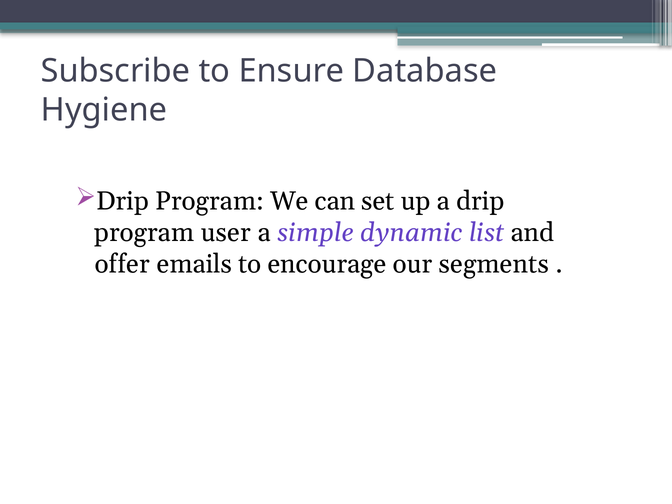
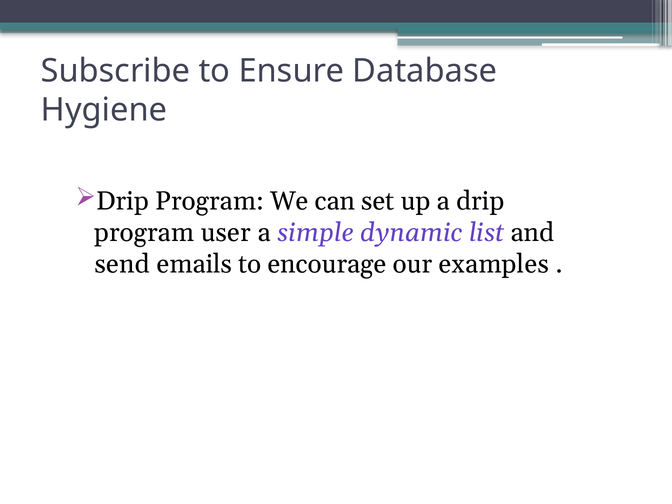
offer: offer -> send (122, 264)
segments: segments -> examples (494, 264)
